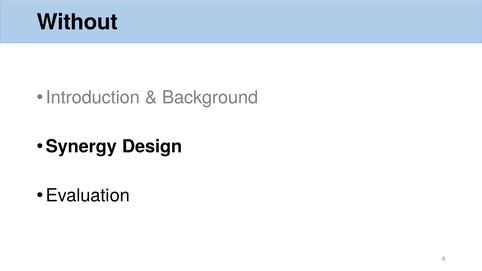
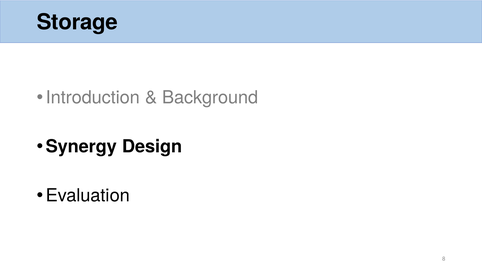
Without: Without -> Storage (77, 22)
